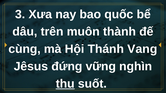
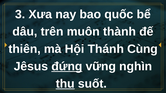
cùng: cùng -> thiên (25, 49)
Vang: Vang -> Cùng (142, 49)
đứng underline: none -> present (67, 67)
